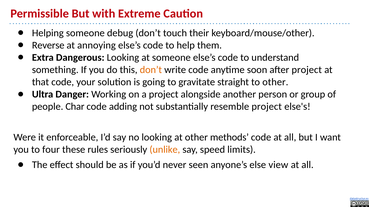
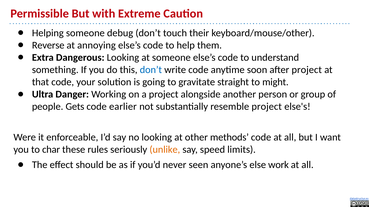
don’t colour: orange -> blue (151, 70)
to other: other -> might (275, 82)
Char: Char -> Gets (75, 107)
adding: adding -> earlier (123, 107)
four: four -> char (51, 150)
view: view -> work (278, 165)
